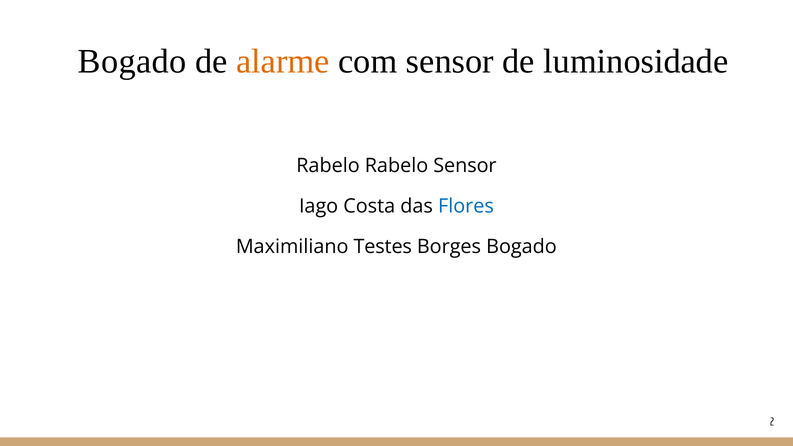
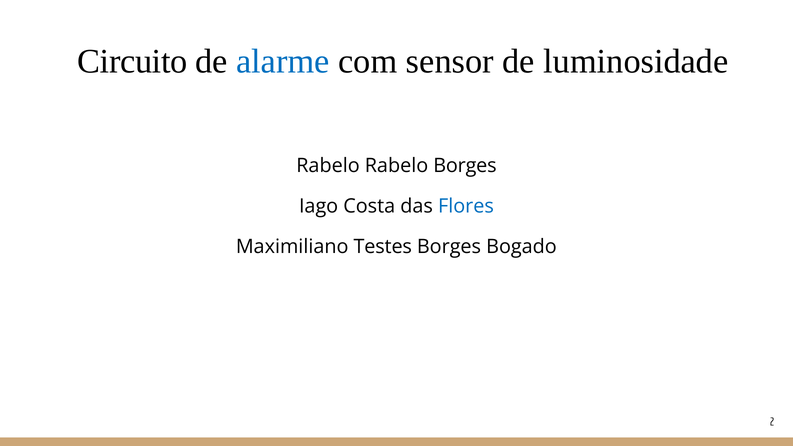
Bogado: Bogado -> Circuito (132, 61)
alarme colour: orange -> blue (283, 61)
Rabelo Sensor: Sensor -> Borges (465, 166)
